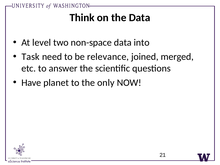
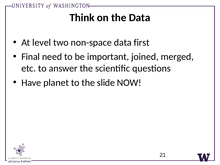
into: into -> first (142, 43)
Task: Task -> Final (31, 57)
relevance: relevance -> important (108, 57)
only: only -> slide (106, 83)
